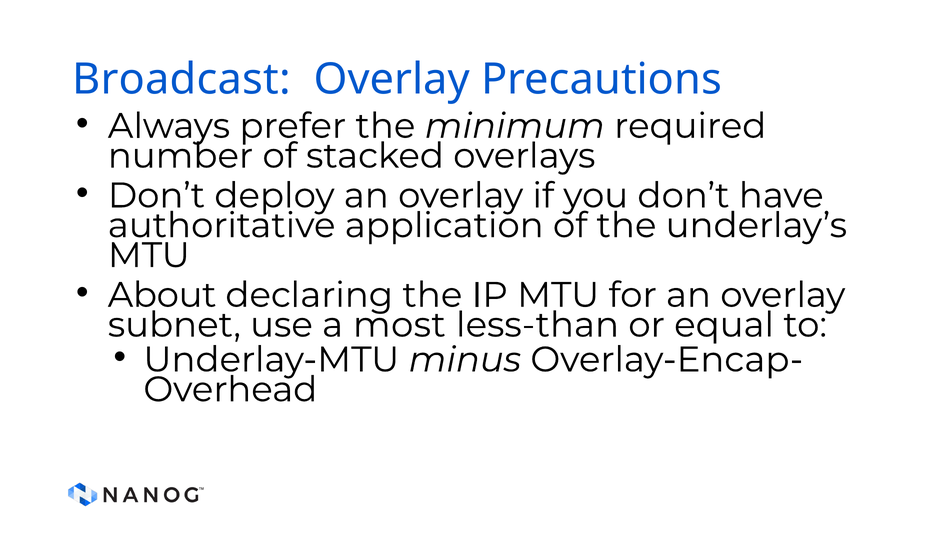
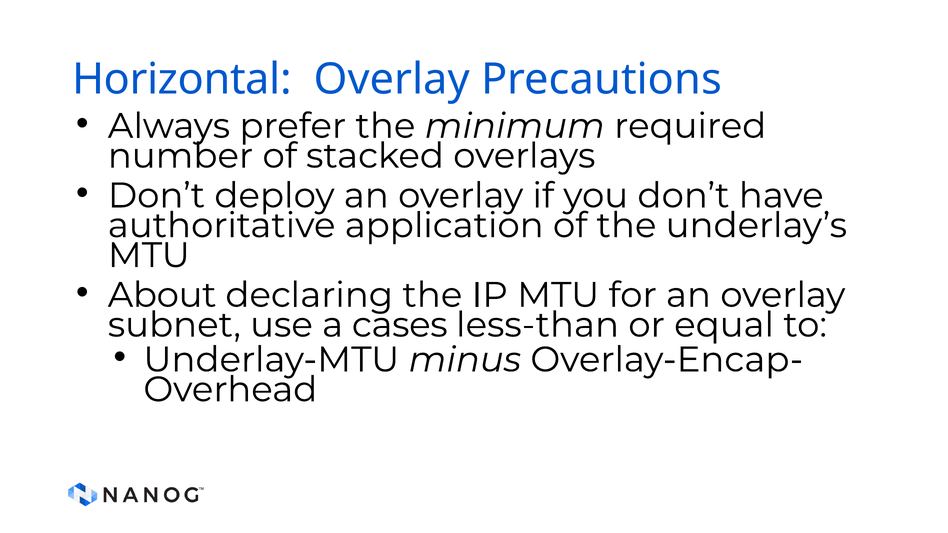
Broadcast: Broadcast -> Horizontal (182, 80)
most: most -> cases (400, 325)
